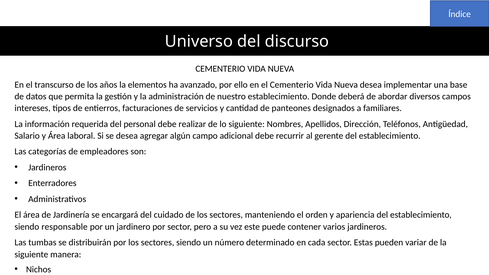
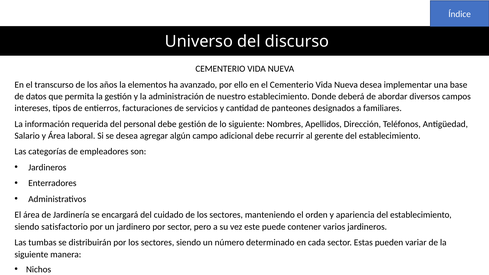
debe realizar: realizar -> gestión (192, 124)
responsable: responsable -> satisfactorio (65, 227)
